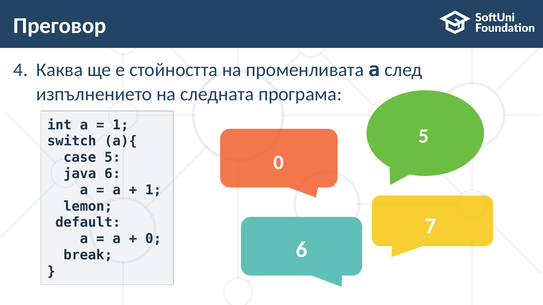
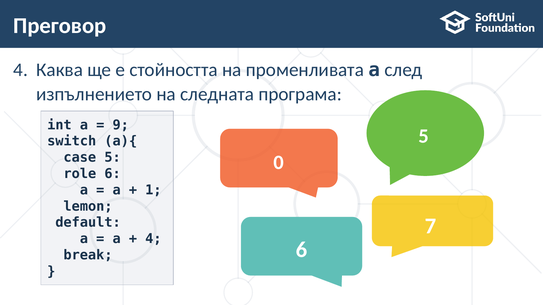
1: 1 -> 9 (121, 125)
java: java -> role (80, 174)
0: 0 -> 4 (153, 239)
